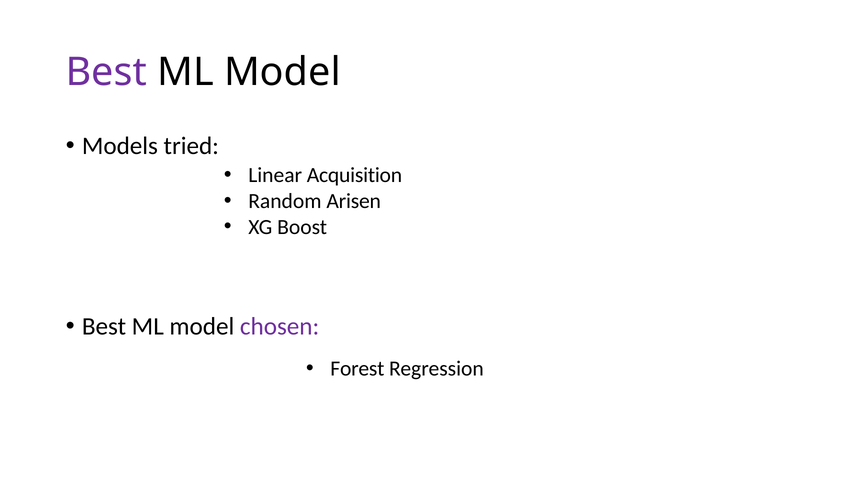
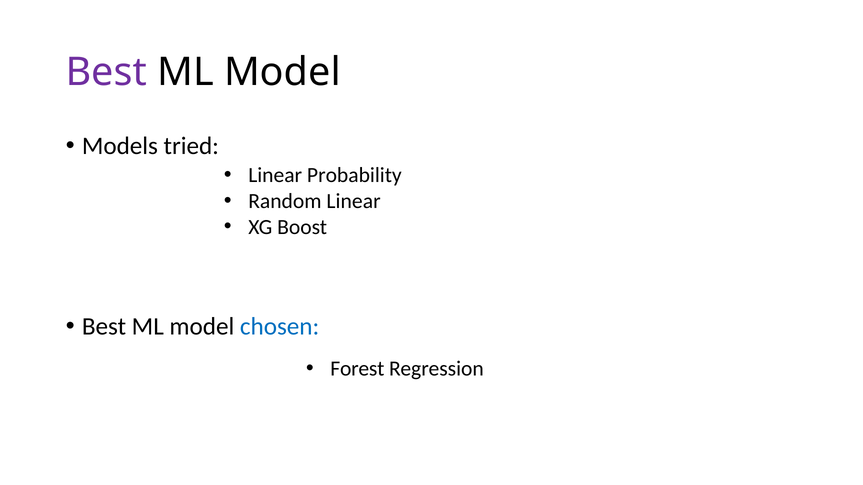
Acquisition: Acquisition -> Probability (354, 175)
Random Arisen: Arisen -> Linear (354, 201)
chosen colour: purple -> blue (280, 327)
